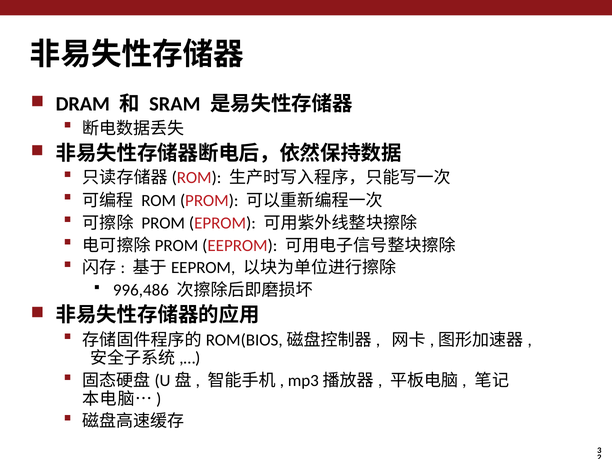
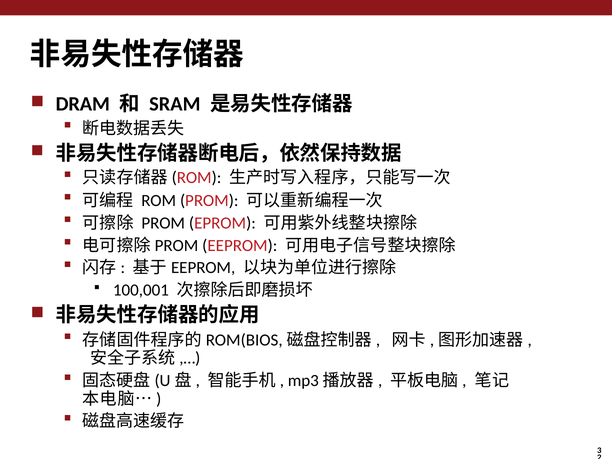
996,486: 996,486 -> 100,001 (141, 290)
